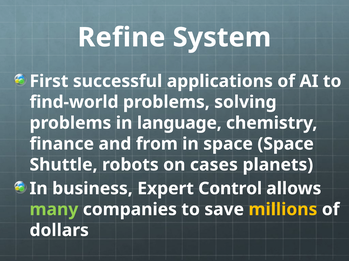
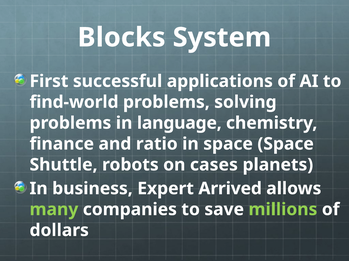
Refine: Refine -> Blocks (122, 38)
from: from -> ratio (157, 144)
Control: Control -> Arrived (230, 189)
millions colour: yellow -> light green (283, 210)
